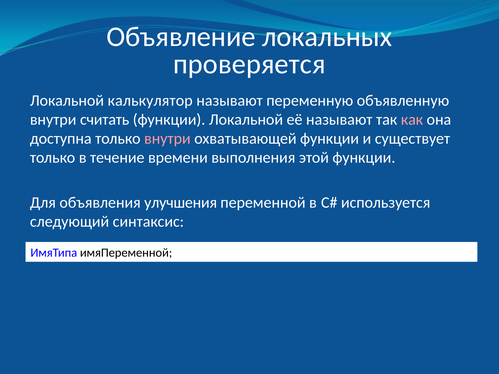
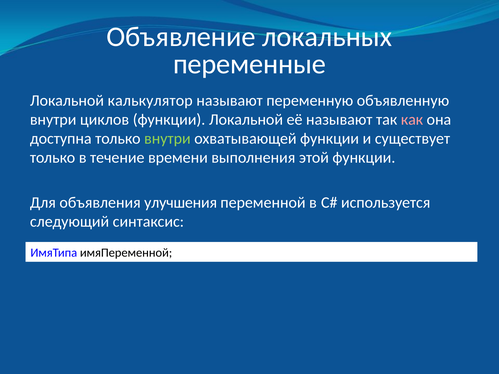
проверяется: проверяется -> переменные (249, 64)
считать: считать -> циклов (105, 120)
внутри colour: pink -> light green (167, 139)
